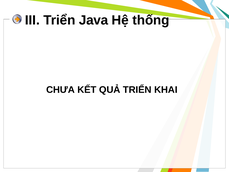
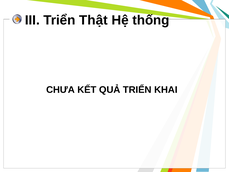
Java: Java -> Thật (93, 20)
